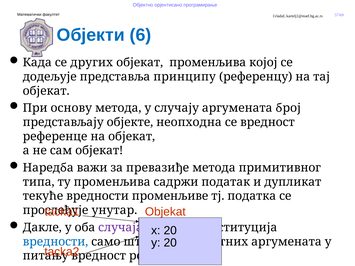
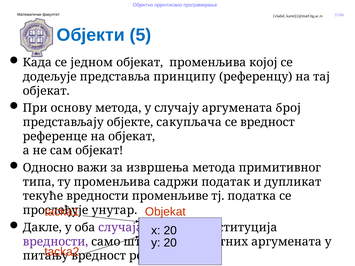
6: 6 -> 5 (140, 35)
других: других -> једном (92, 63)
неопходна: неопходна -> сакупљача (189, 122)
Наредба: Наредба -> Односно (48, 168)
превазиђе: превазиђе -> извршења (158, 168)
вредности colour: blue -> purple (55, 242)
